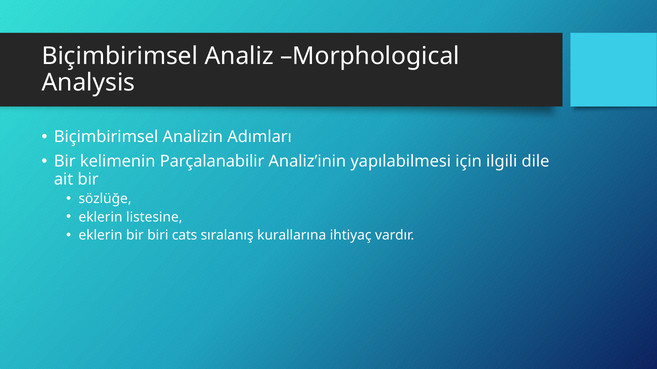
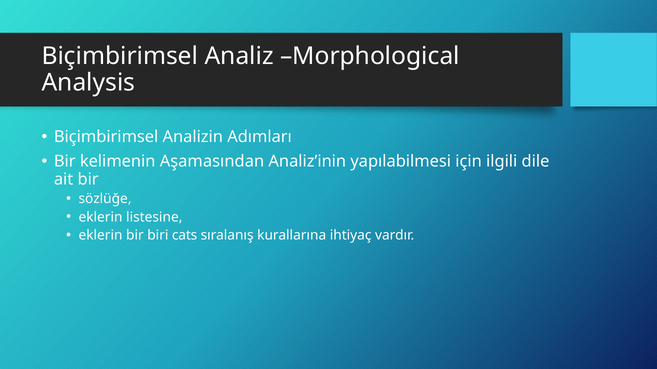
Parçalanabilir: Parçalanabilir -> Aşamasından (212, 162)
